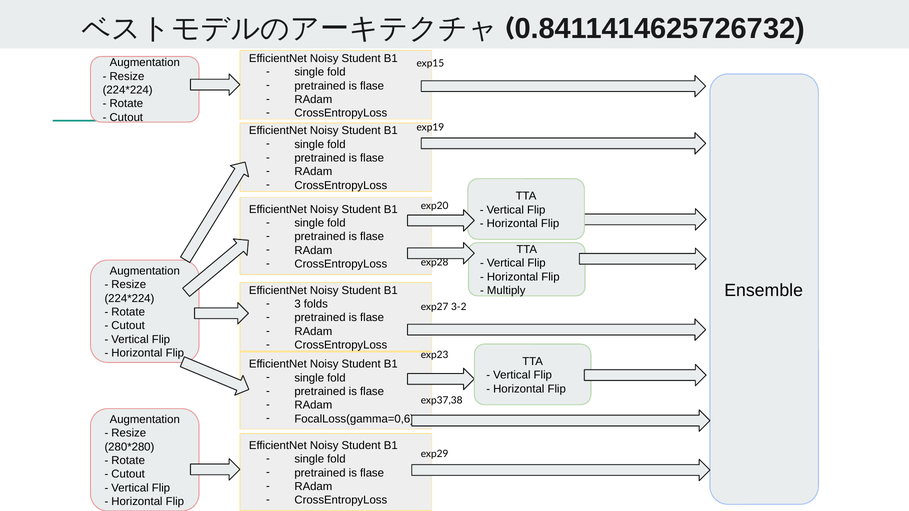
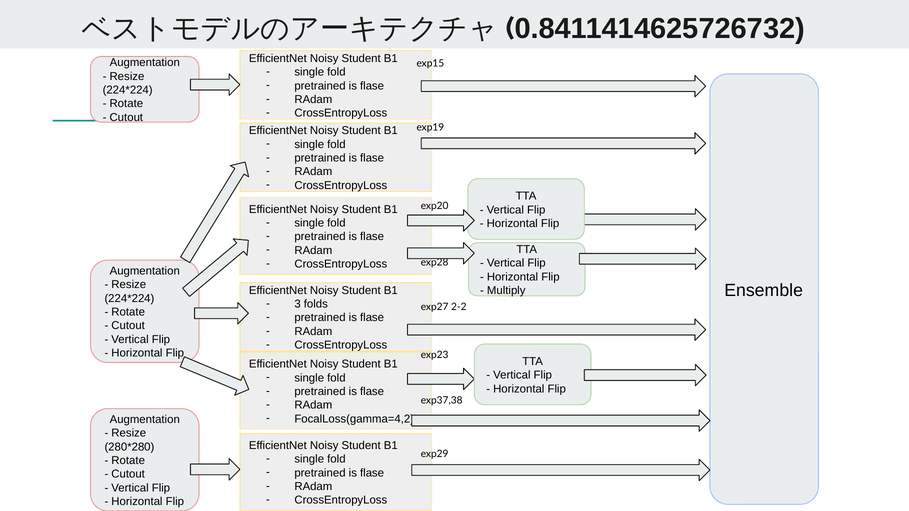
3-2: 3-2 -> 2-2 (459, 307)
FocalLoss(gamma=0,6: FocalLoss(gamma=0,6 -> FocalLoss(gamma=4,2 (354, 419)
